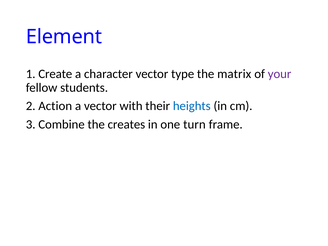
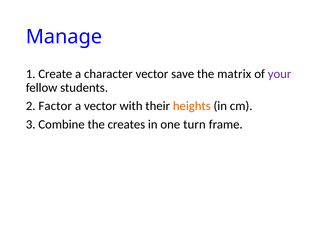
Element: Element -> Manage (64, 37)
type: type -> save (183, 74)
Action: Action -> Factor (55, 106)
heights colour: blue -> orange (192, 106)
